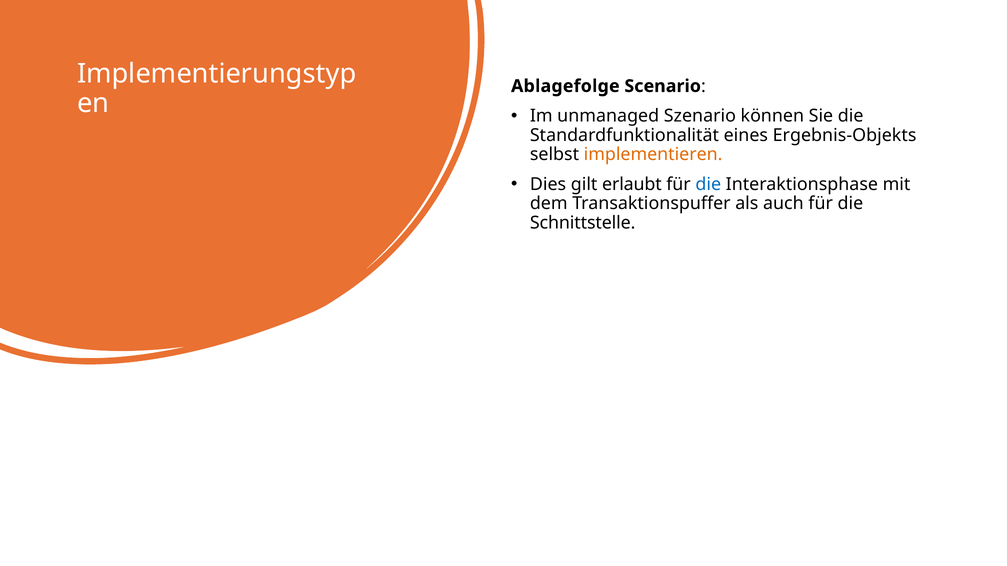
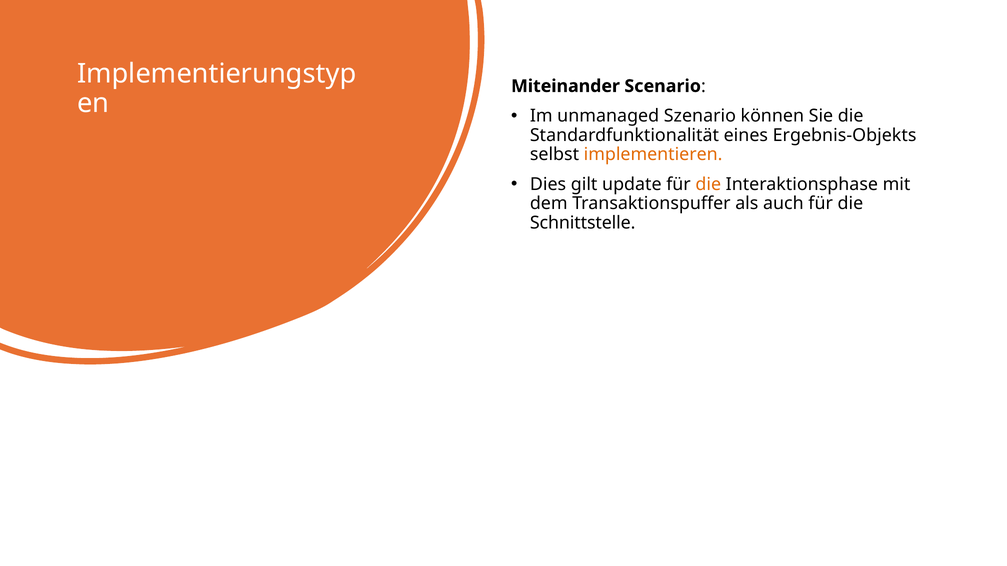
Ablagefolge: Ablagefolge -> Miteinander (565, 86)
erlaubt: erlaubt -> update (632, 184)
die colour: blue -> orange (708, 184)
